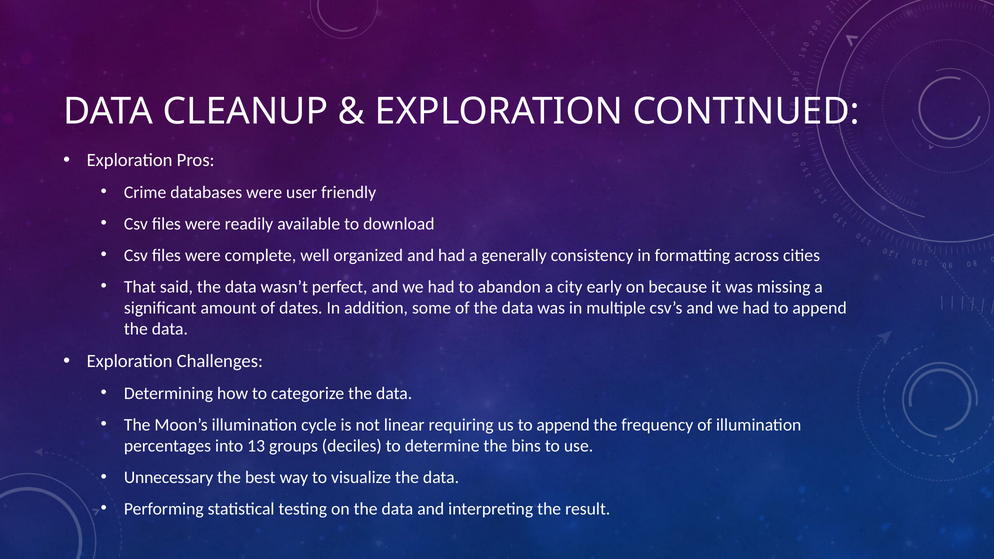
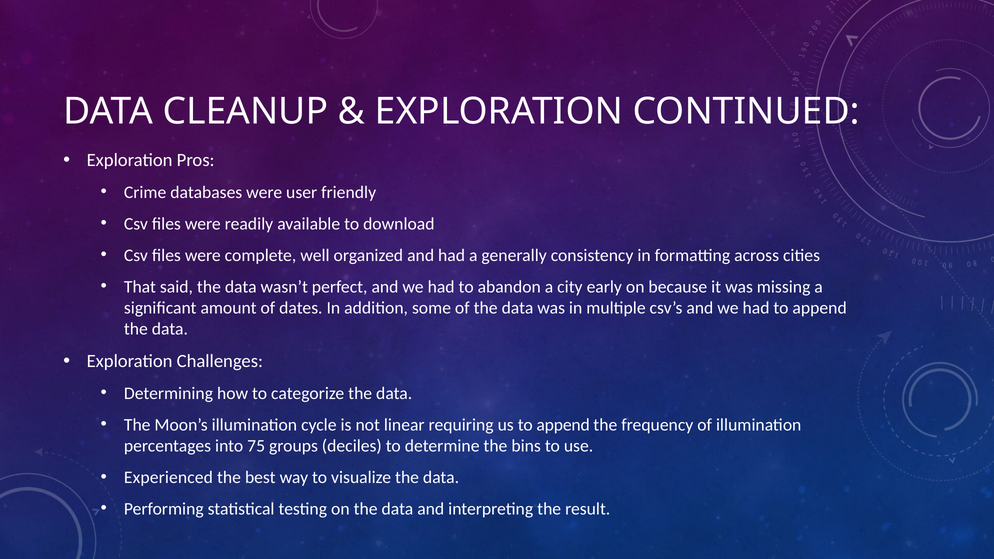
13: 13 -> 75 (256, 446)
Unnecessary: Unnecessary -> Experienced (168, 477)
